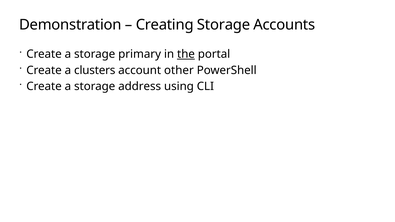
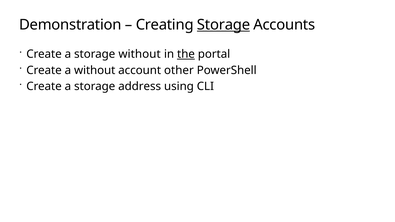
Storage underline: none -> present (224, 25)
storage primary: primary -> without (140, 54)
a clusters: clusters -> without (95, 70)
